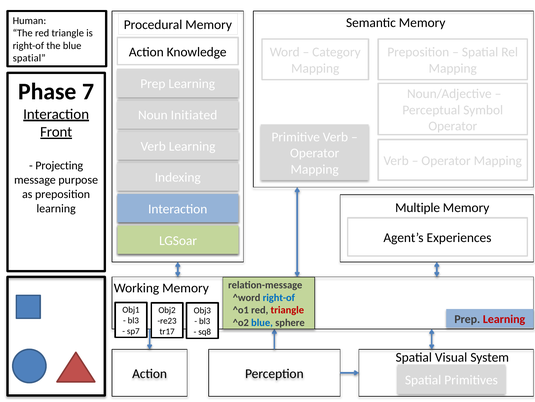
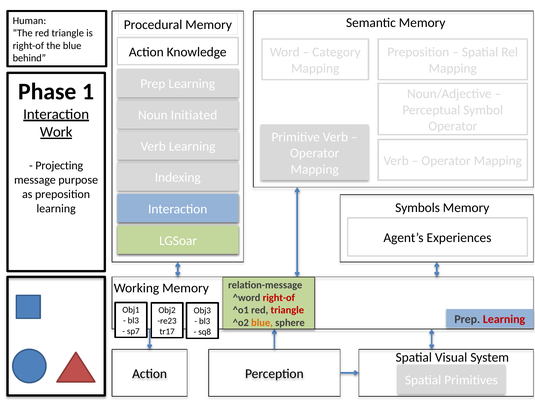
spatial: spatial -> behind (29, 58)
7: 7 -> 1 (88, 91)
Front: Front -> Work (56, 132)
Multiple: Multiple -> Symbols (418, 207)
right-of colour: blue -> red (279, 297)
blue colour: blue -> orange (262, 322)
